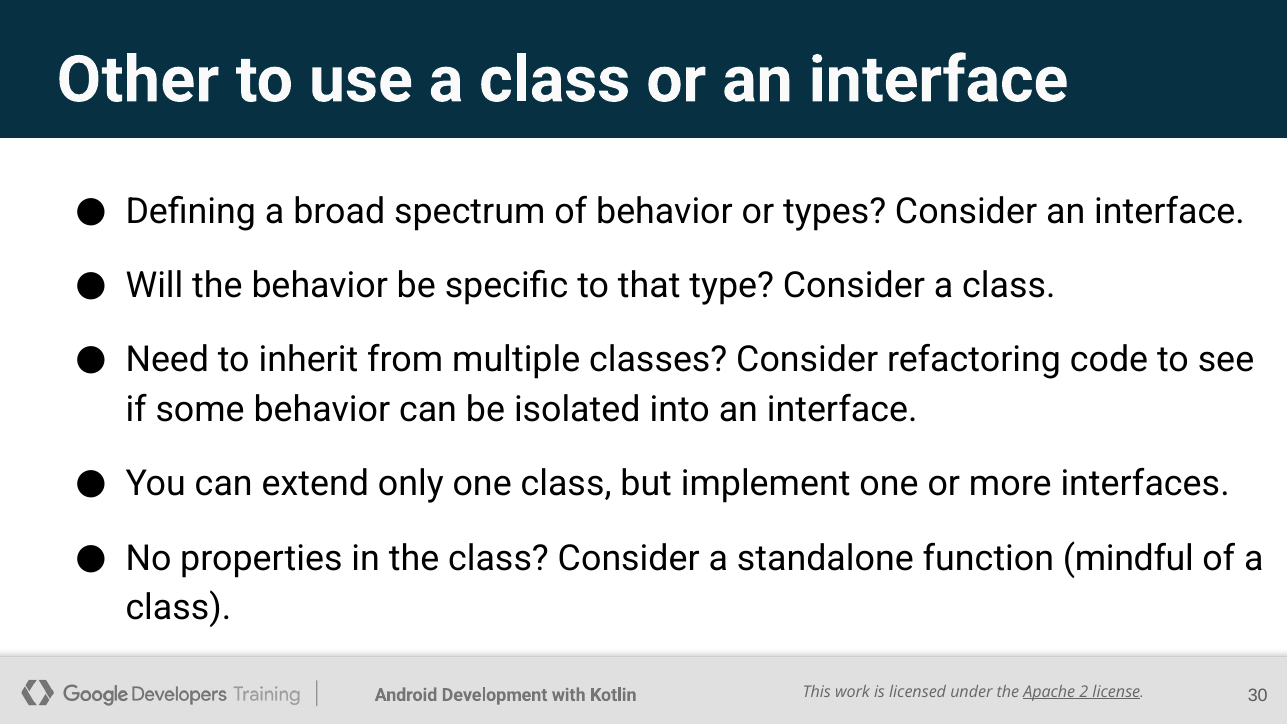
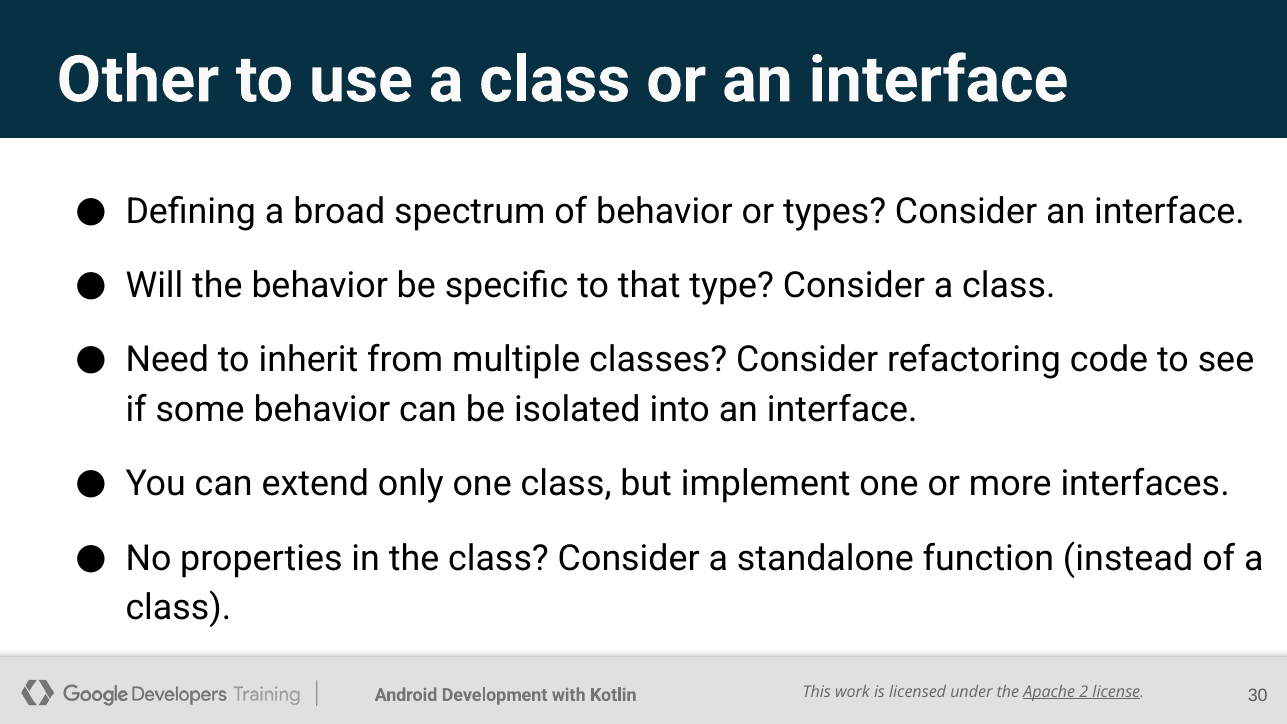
mindful: mindful -> instead (1128, 558)
